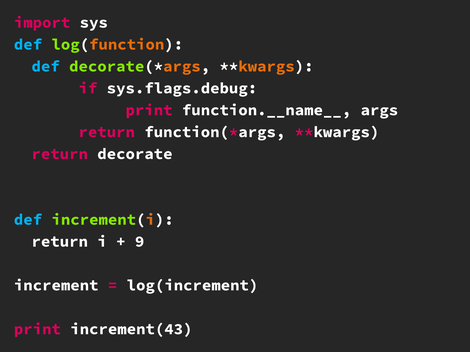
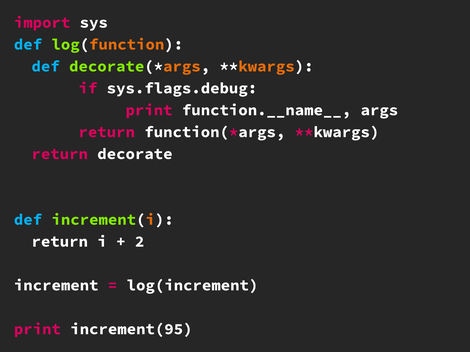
9: 9 -> 2 (140, 242)
increment(43: increment(43 -> increment(95 (131, 329)
